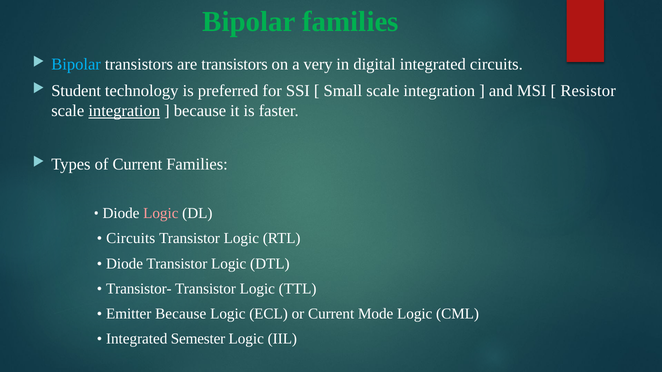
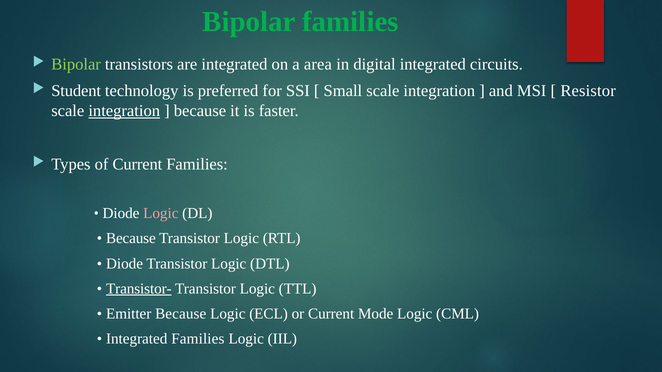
Bipolar colour: light blue -> light green (76, 64)
are transistors: transistors -> integrated (234, 64)
very: very -> area (318, 64)
Circuits: Circuits -> Because (131, 239)
Transistor- underline: none -> present (139, 289)
Integrated Semester: Semester -> Families (198, 339)
